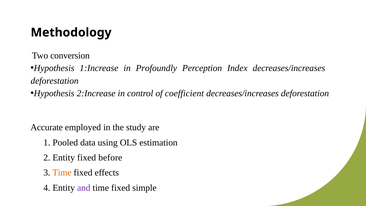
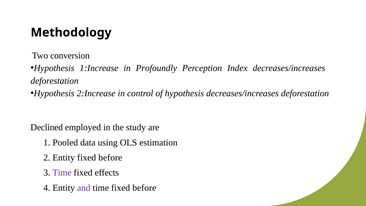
of coefficient: coefficient -> hypothesis (184, 93)
Accurate: Accurate -> Declined (47, 127)
Time colour: orange -> purple (62, 173)
time fixed simple: simple -> before (144, 188)
